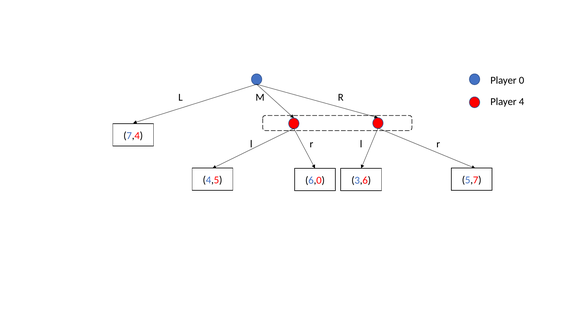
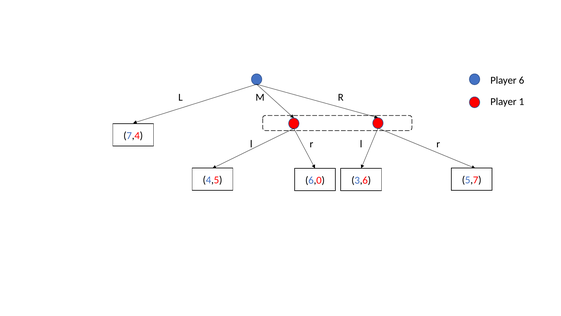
0: 0 -> 6 (522, 80)
4: 4 -> 1 (522, 102)
